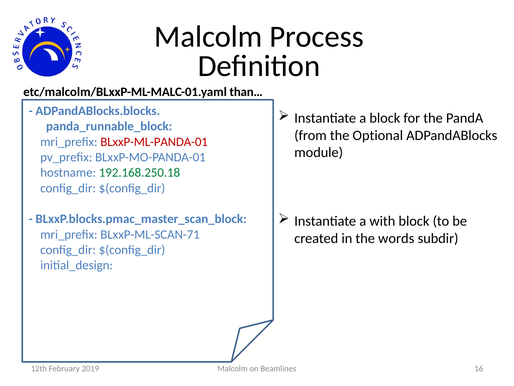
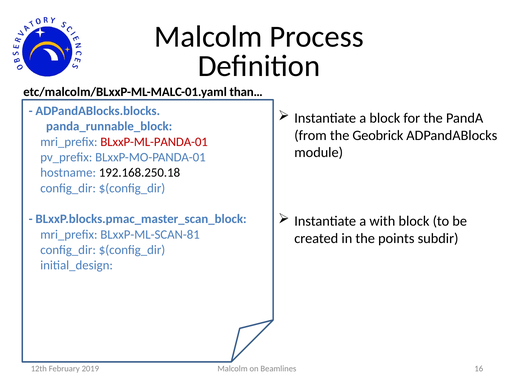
Optional: Optional -> Geobrick (378, 135)
192.168.250.18 colour: green -> black (139, 173)
BLxxP-ML-SCAN-71: BLxxP-ML-SCAN-71 -> BLxxP-ML-SCAN-81 (150, 234)
words: words -> points (396, 238)
